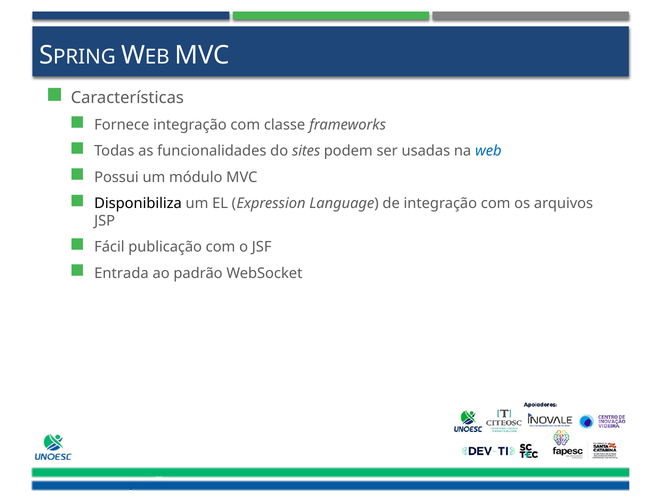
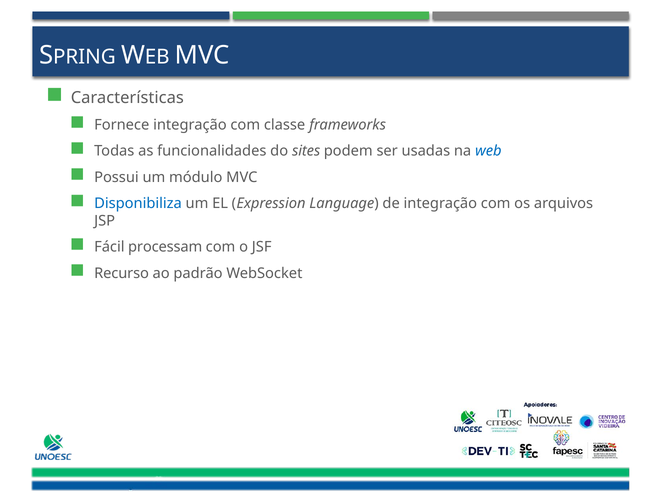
Disponibiliza colour: black -> blue (138, 203)
publicação: publicação -> processam (165, 247)
Entrada: Entrada -> Recurso (122, 273)
